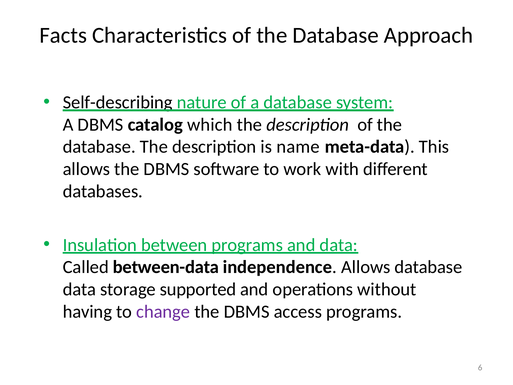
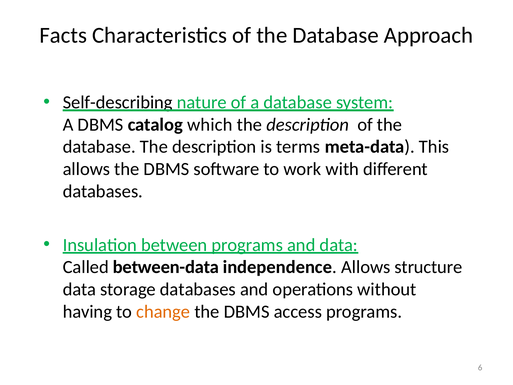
name: name -> terms (298, 147)
Allows database: database -> structure (428, 267)
storage supported: supported -> databases (198, 289)
change colour: purple -> orange (163, 311)
